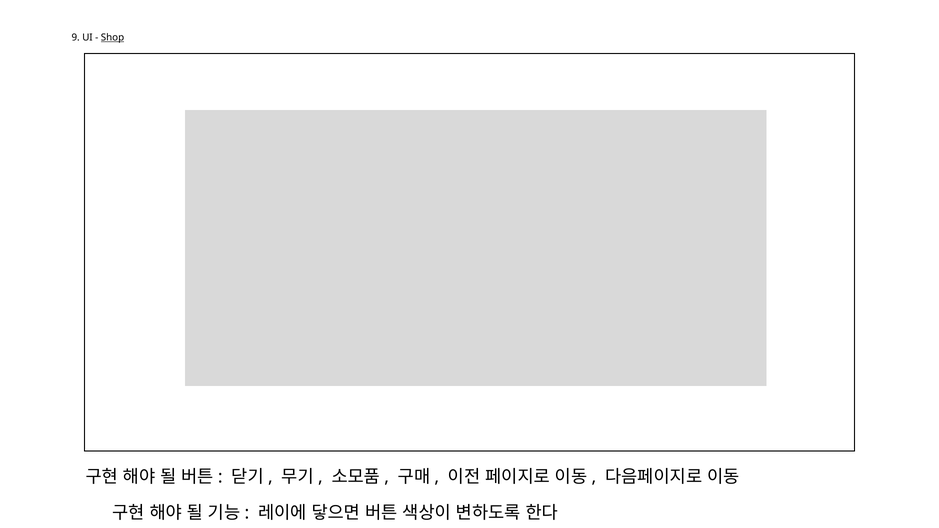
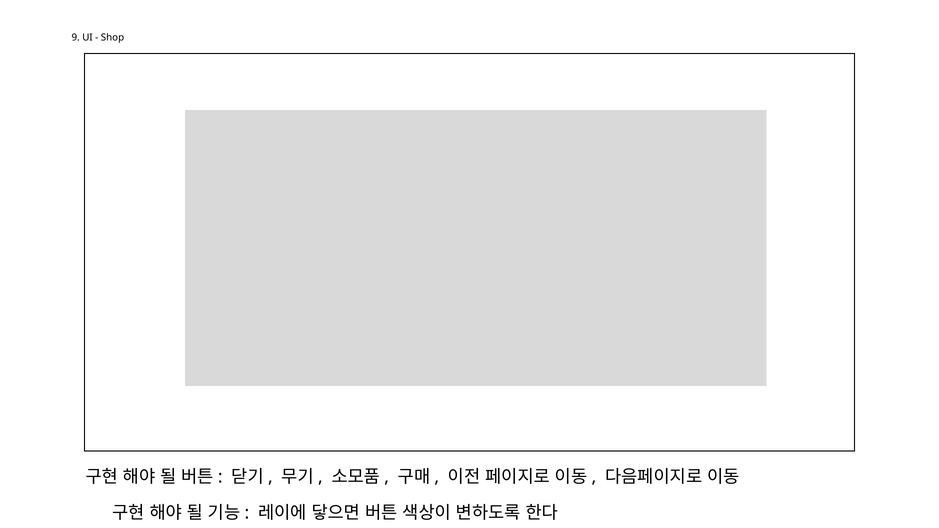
Shop underline: present -> none (112, 37)
